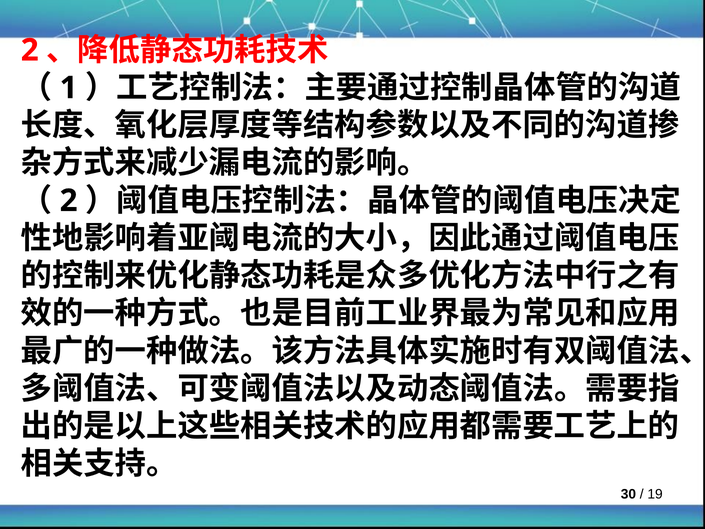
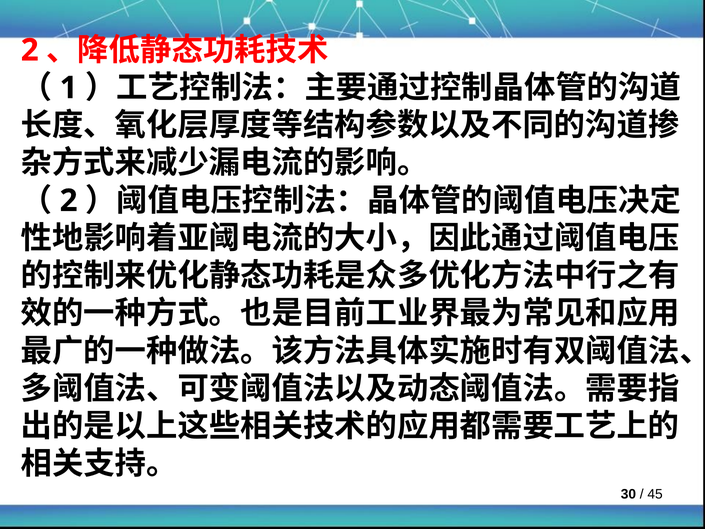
19: 19 -> 45 (655, 494)
